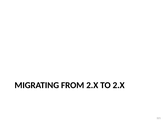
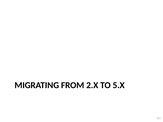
TO 2.X: 2.X -> 5.X (119, 85)
